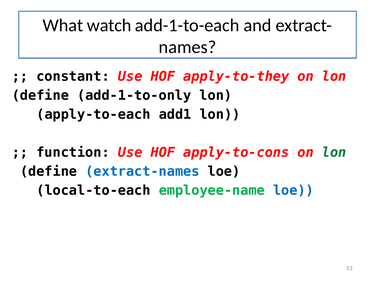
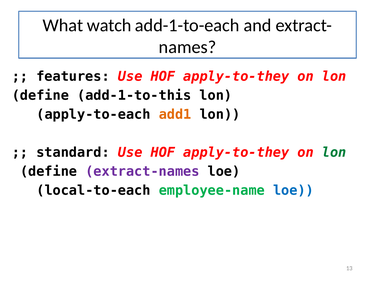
constant: constant -> features (73, 77)
add-1-to-only: add-1-to-only -> add-1-to-this (134, 96)
add1 colour: black -> orange (175, 115)
function: function -> standard (73, 153)
apply-to-cons: apply-to-cons -> apply-to-they (236, 153)
extract-names colour: blue -> purple (142, 172)
